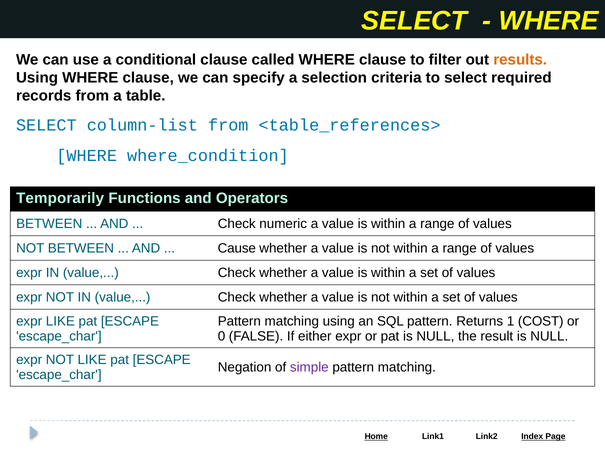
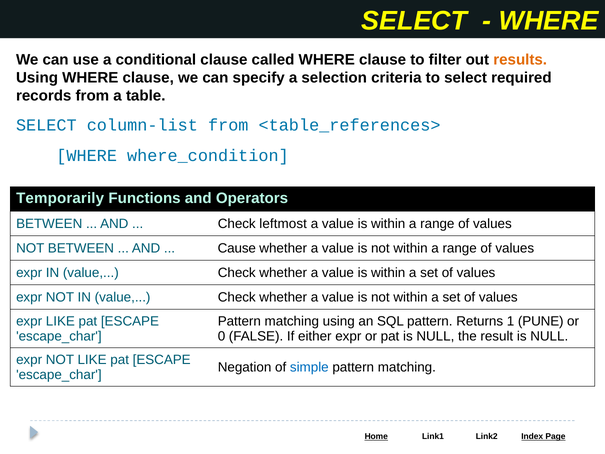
numeric: numeric -> leftmost (283, 224)
COST: COST -> PUNE (541, 321)
simple colour: purple -> blue (309, 367)
